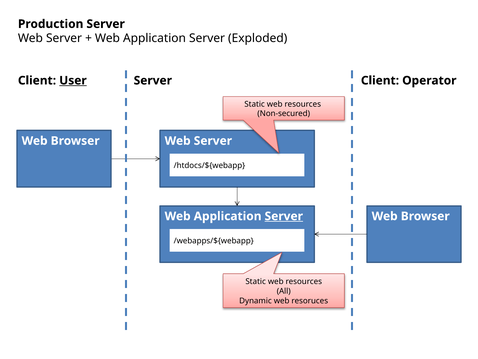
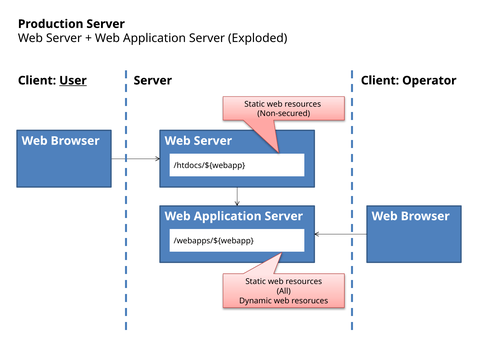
Server underline: present -> none (284, 216)
